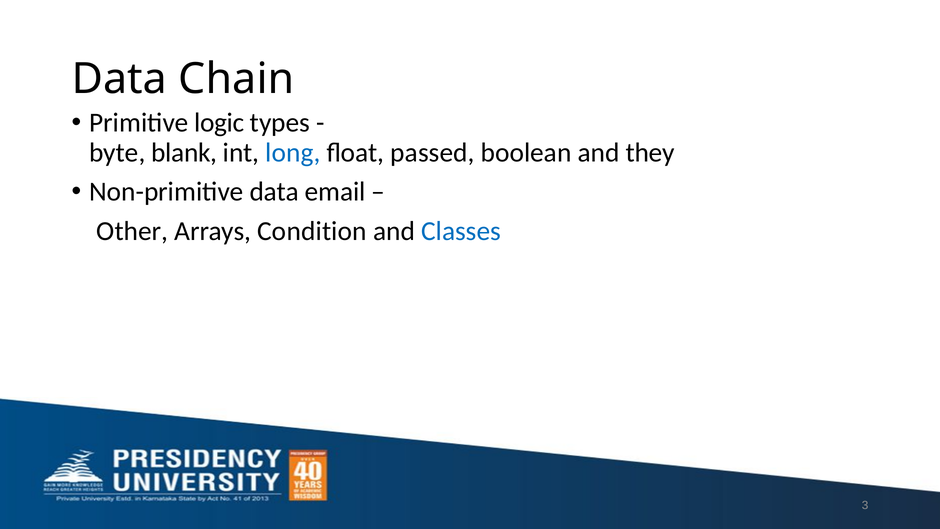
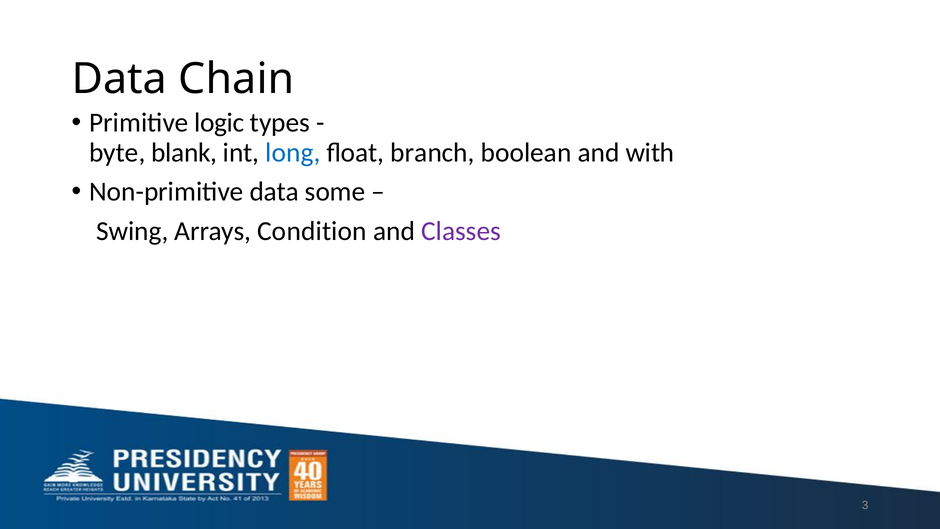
passed: passed -> branch (433, 152)
they: they -> with (650, 152)
email: email -> some (335, 192)
Other: Other -> Swing (132, 231)
Classes colour: blue -> purple (461, 231)
